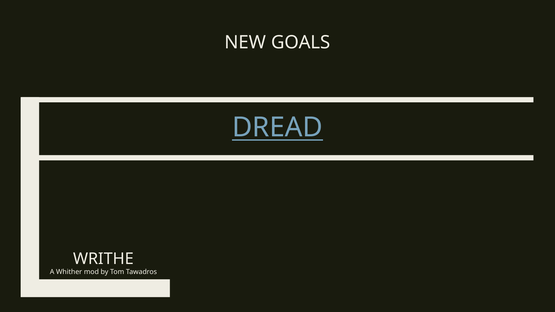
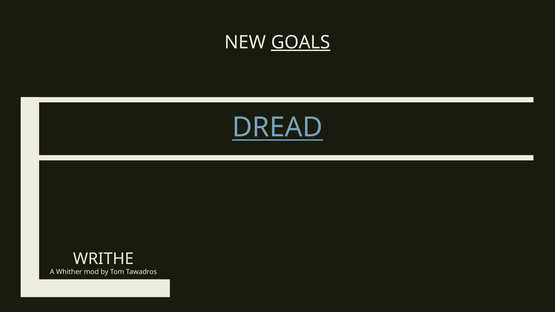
GOALS underline: none -> present (301, 42)
